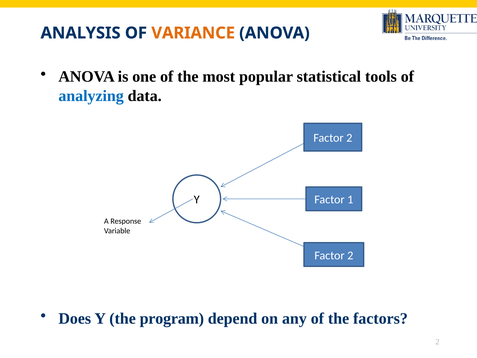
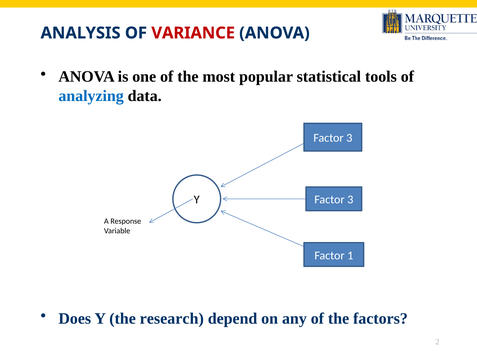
VARIANCE colour: orange -> red (193, 33)
2: 2 -> 3 (349, 138)
1: 1 -> 3 (350, 200)
2: 2 -> 1 (350, 255)
program: program -> research (172, 318)
